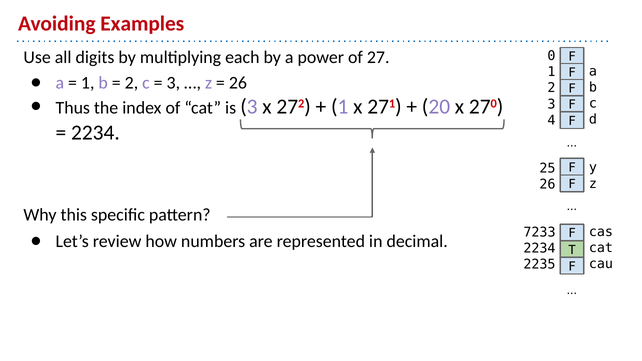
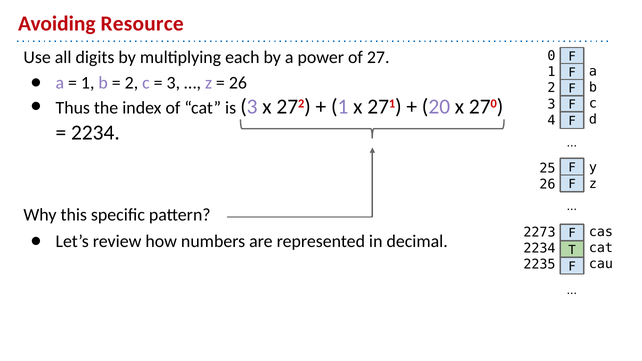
Examples: Examples -> Resource (142, 23)
7233: 7233 -> 2273 (539, 233)
